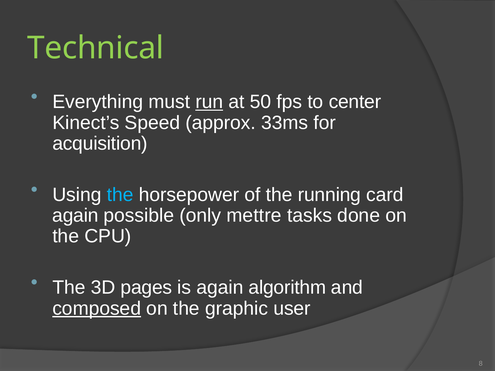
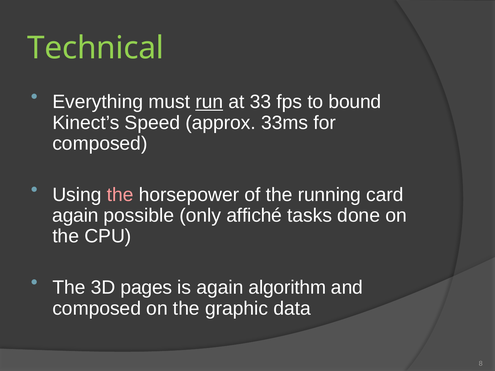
50: 50 -> 33 (260, 102)
center: center -> bound (355, 102)
acquisition: acquisition -> composed (100, 144)
the colour: light blue -> pink (120, 195)
mettre: mettre -> affiché (254, 216)
composed underline: present -> none (97, 309)
user: user -> data (292, 309)
